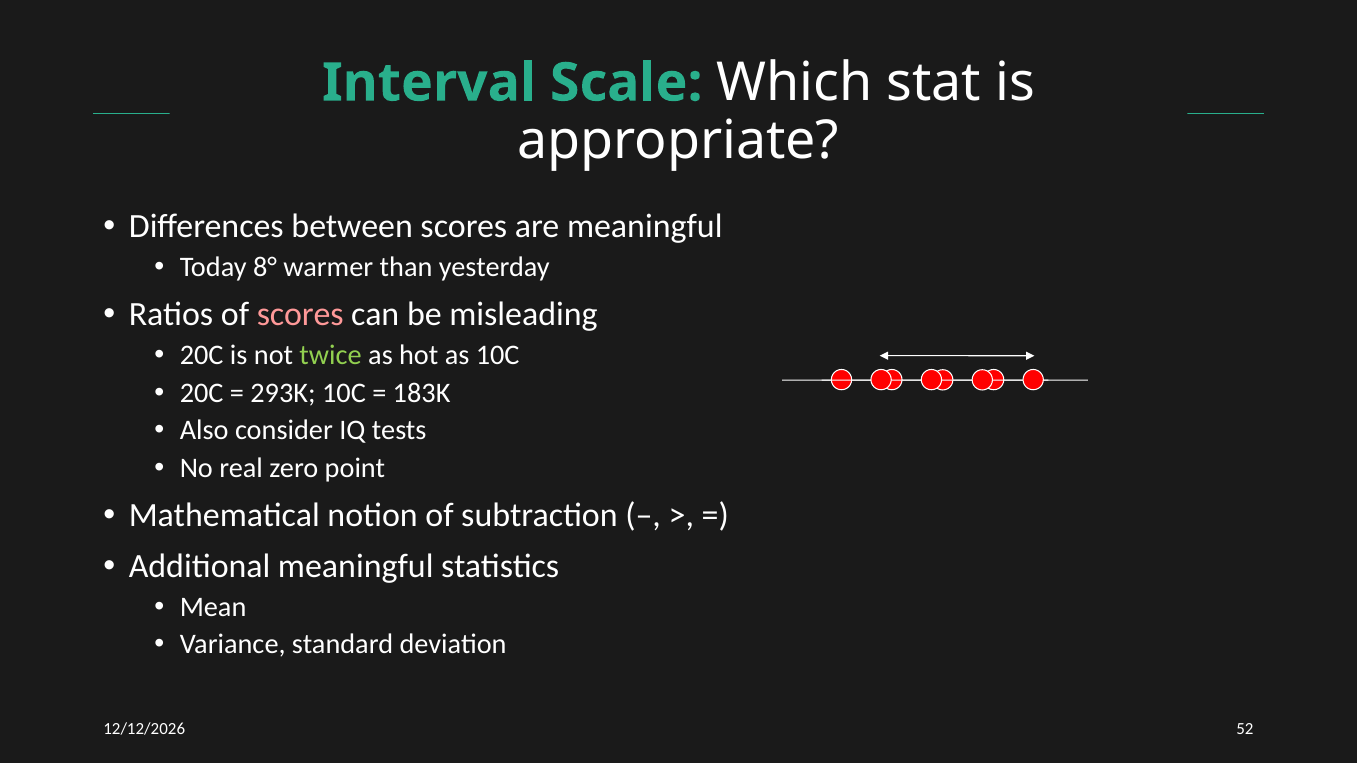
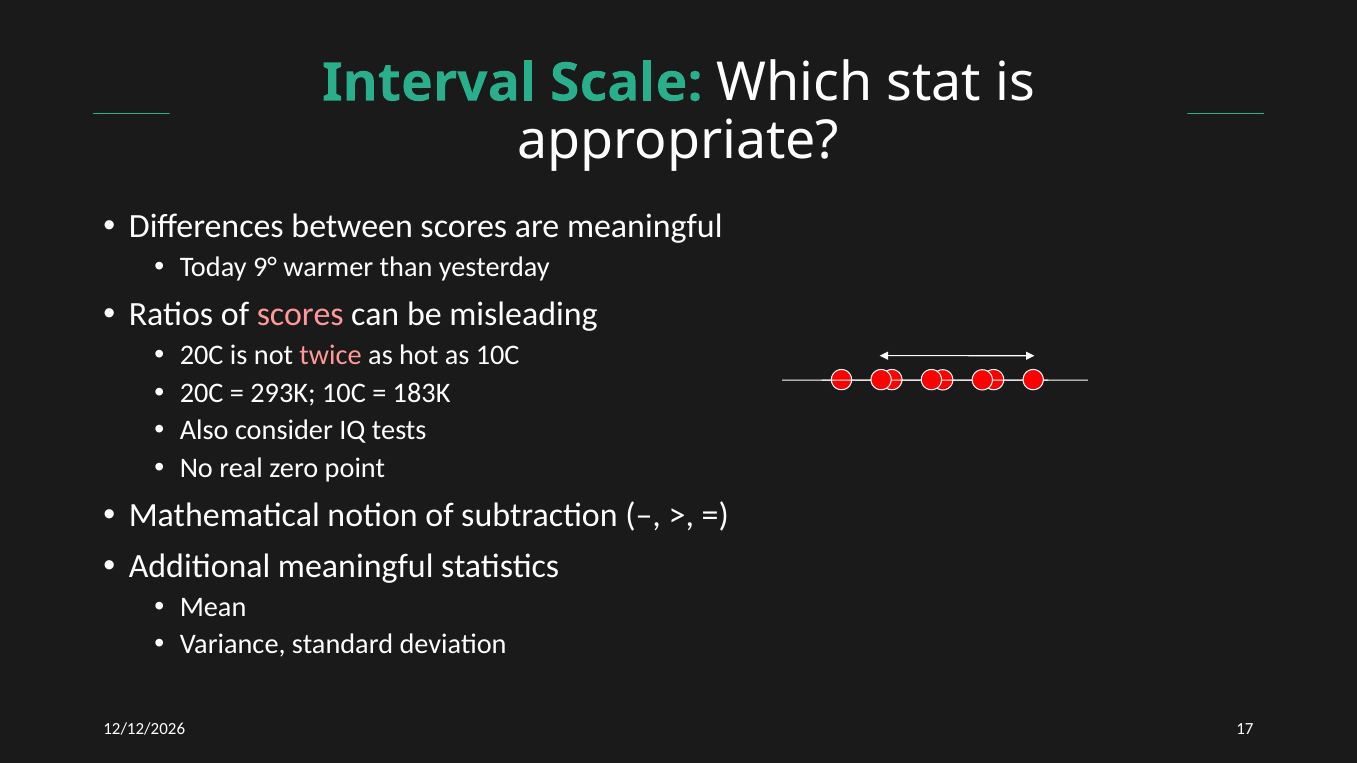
8°: 8° -> 9° (265, 267)
twice colour: light green -> pink (331, 355)
52: 52 -> 17 (1245, 729)
